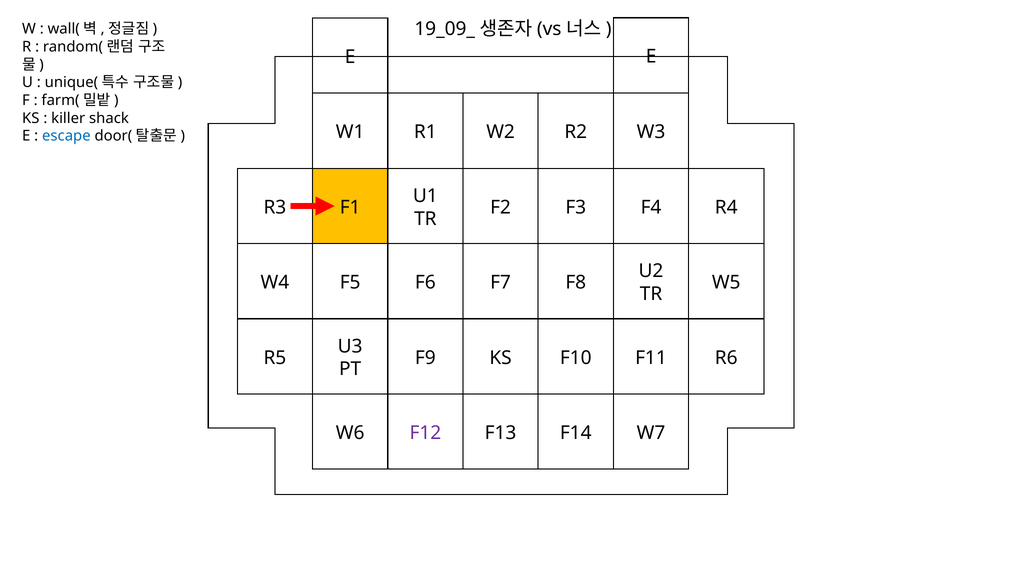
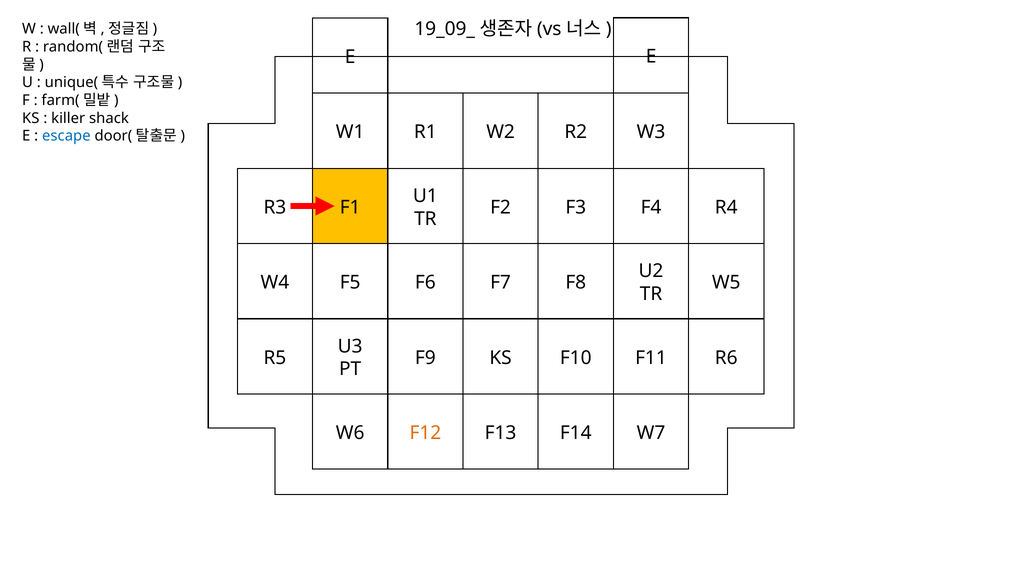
F12 colour: purple -> orange (425, 433)
